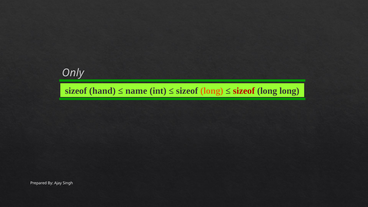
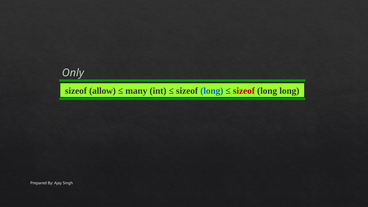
hand: hand -> allow (102, 91)
name: name -> many (136, 91)
long colour: orange -> blue (212, 91)
